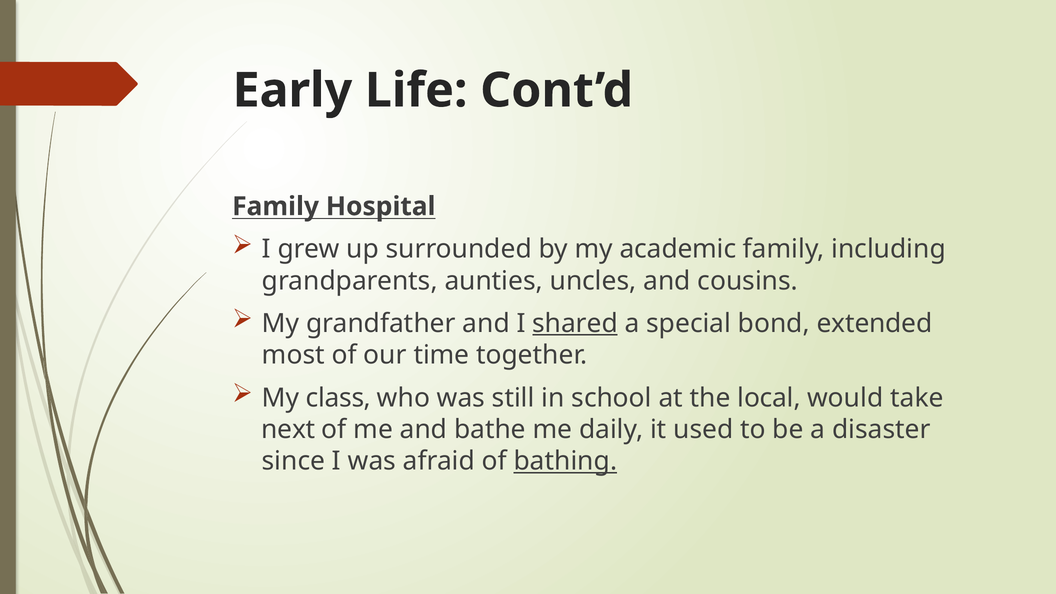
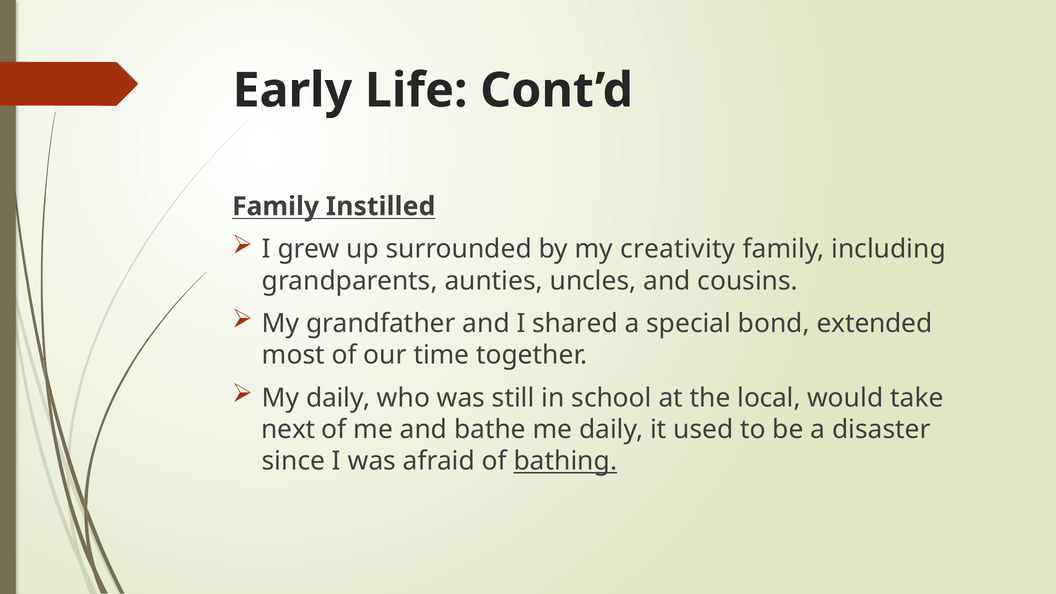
Hospital: Hospital -> Instilled (381, 206)
academic: academic -> creativity (678, 249)
shared underline: present -> none (575, 324)
My class: class -> daily (338, 398)
